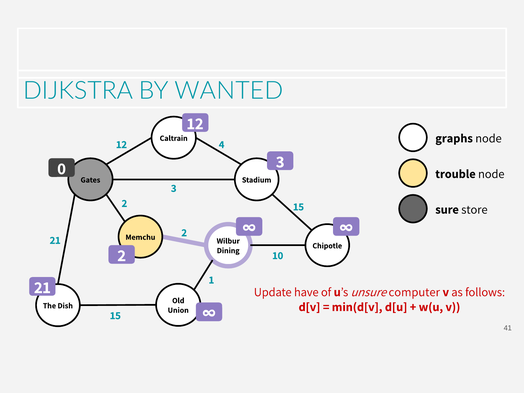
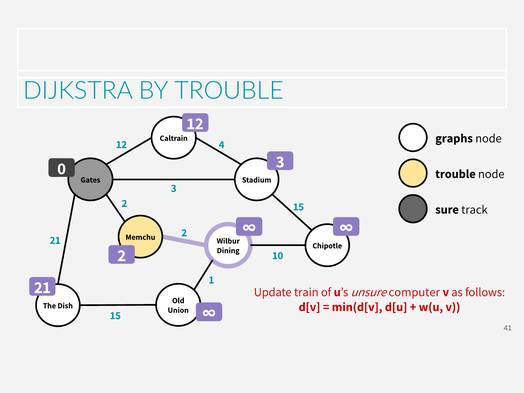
BY WANTED: WANTED -> TROUBLE (229, 91)
store: store -> track (474, 210)
have: have -> train (306, 292)
